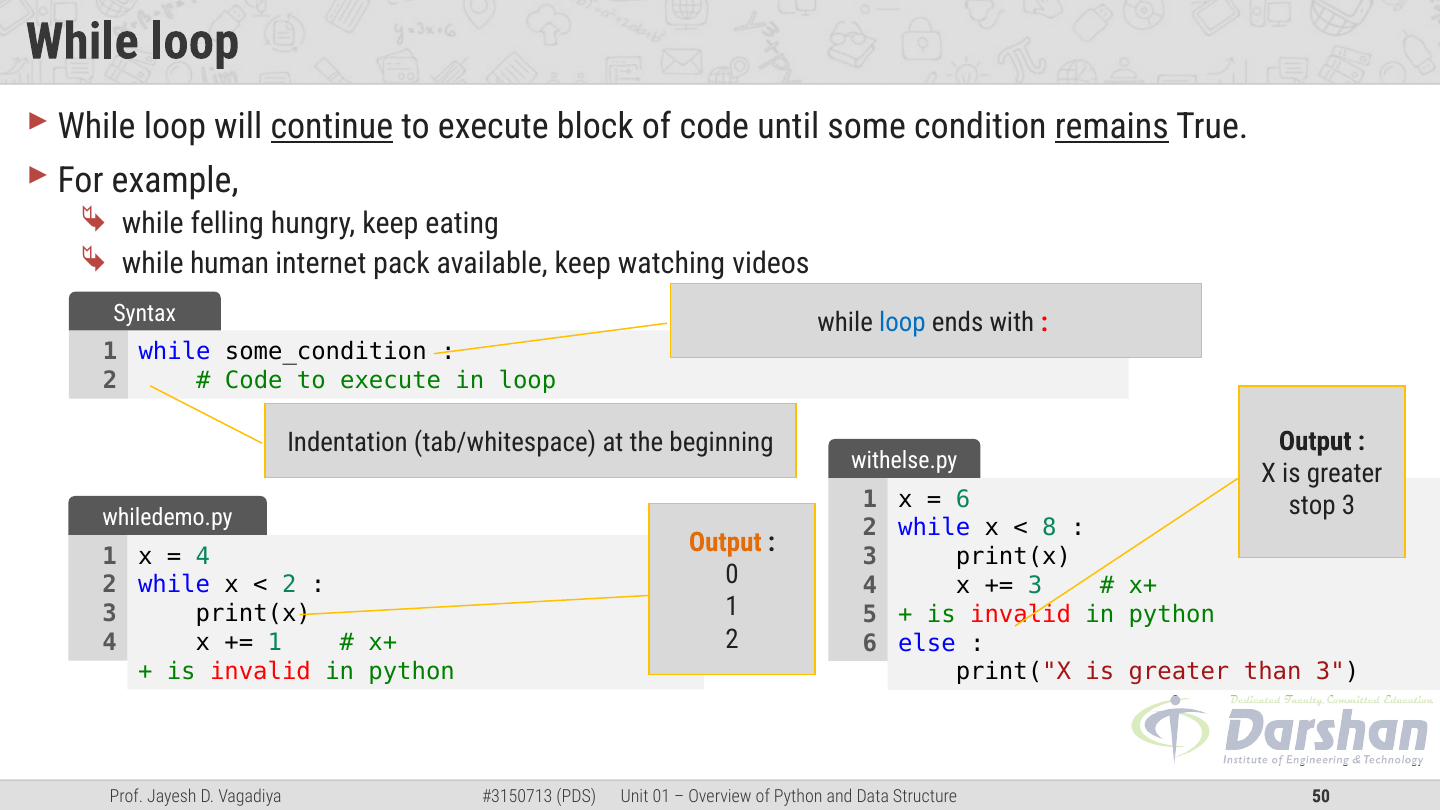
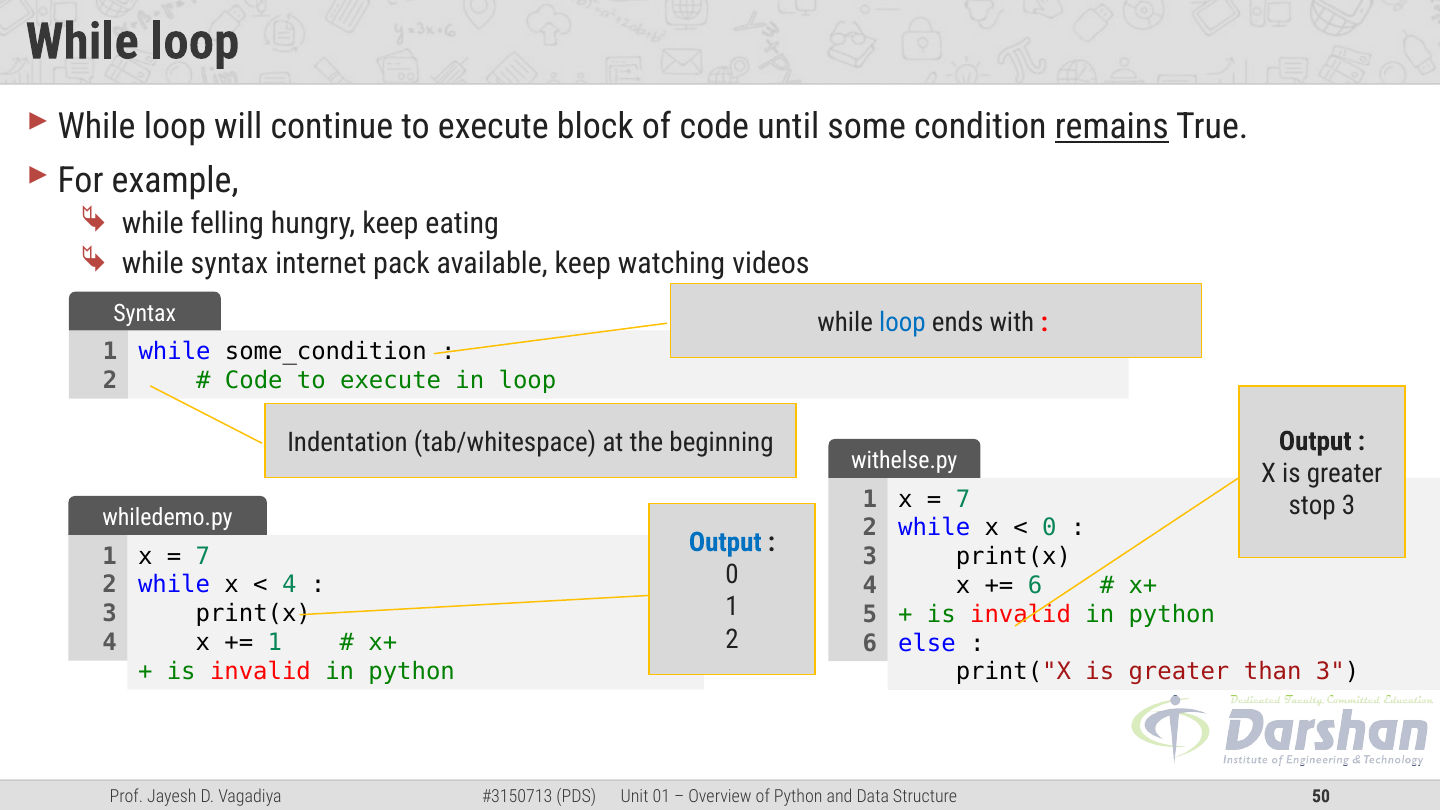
continue underline: present -> none (332, 127)
while human: human -> syntax (229, 263)
6: 6 -> 7 (963, 499)
8: 8 -> 0 (1049, 528)
Output colour: orange -> blue (725, 542)
4: 4 -> 7 (203, 556)
2: 2 -> 4 (289, 585)
3: 3 -> 6 (1035, 586)
